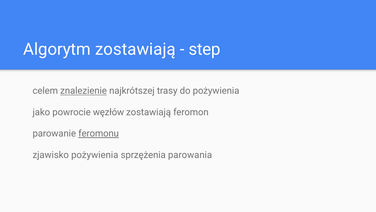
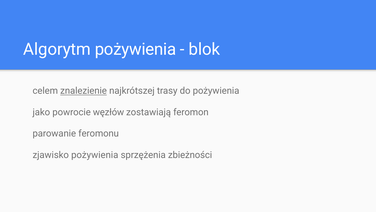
Algorytm zostawiają: zostawiają -> pożywienia (136, 49)
step: step -> blok (204, 49)
feromonu underline: present -> none (99, 133)
parowania: parowania -> zbieżności (190, 155)
